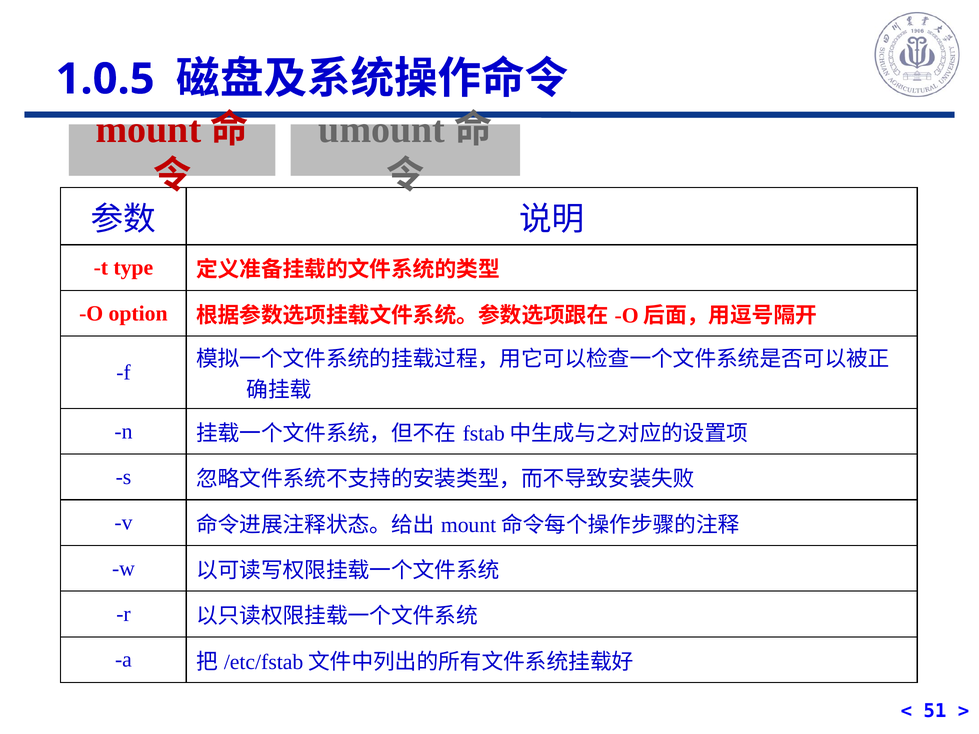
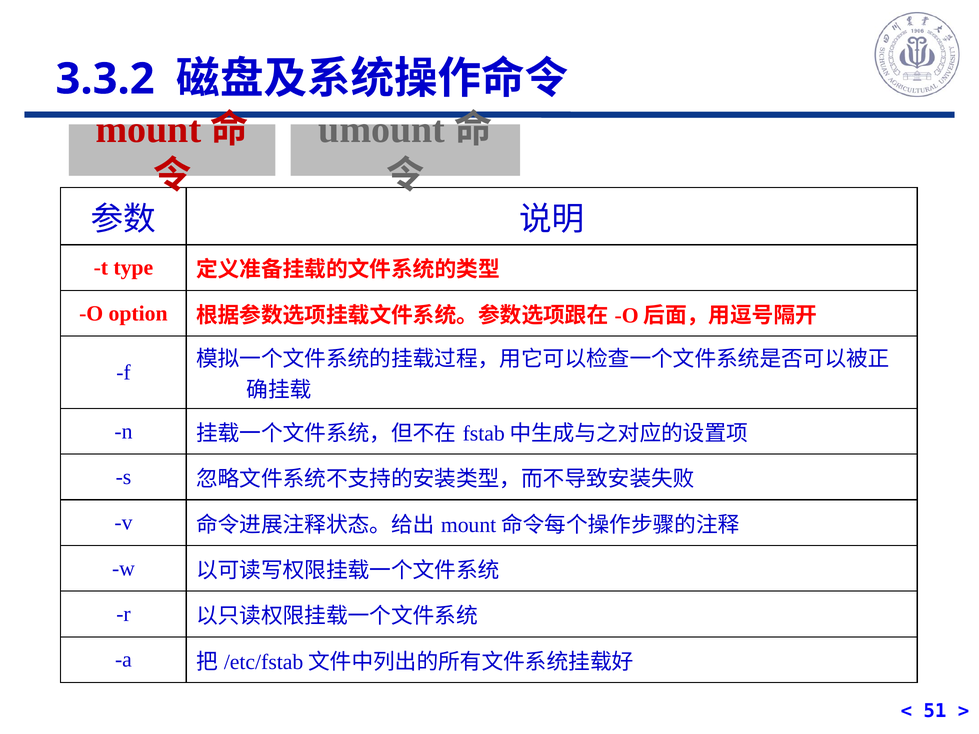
1.0.5: 1.0.5 -> 3.3.2 (105, 79)
